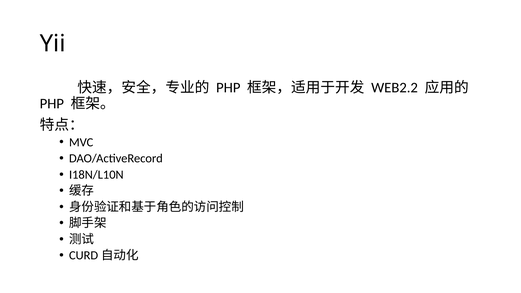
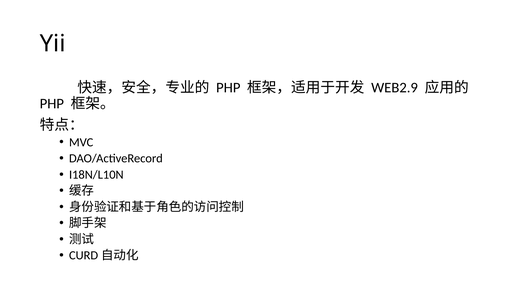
WEB2.2: WEB2.2 -> WEB2.9 (395, 88)
